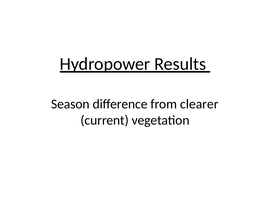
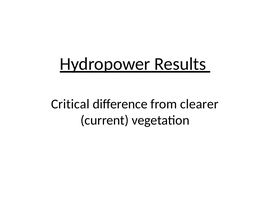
Season: Season -> Critical (70, 104)
